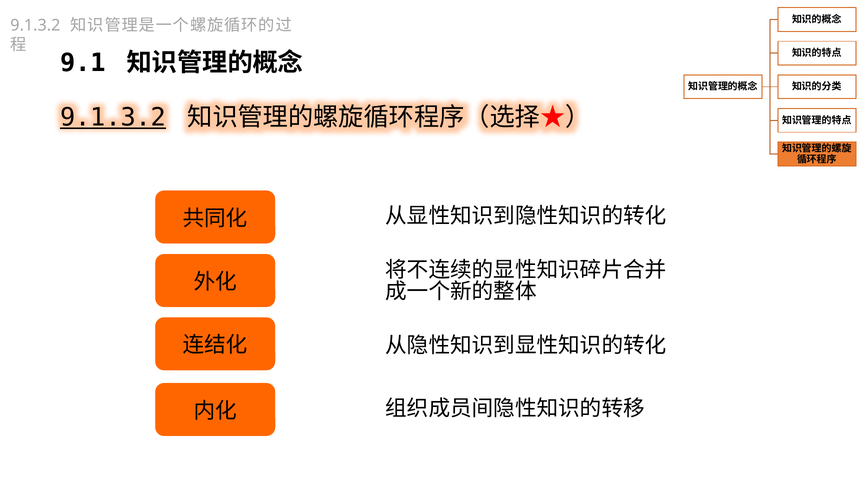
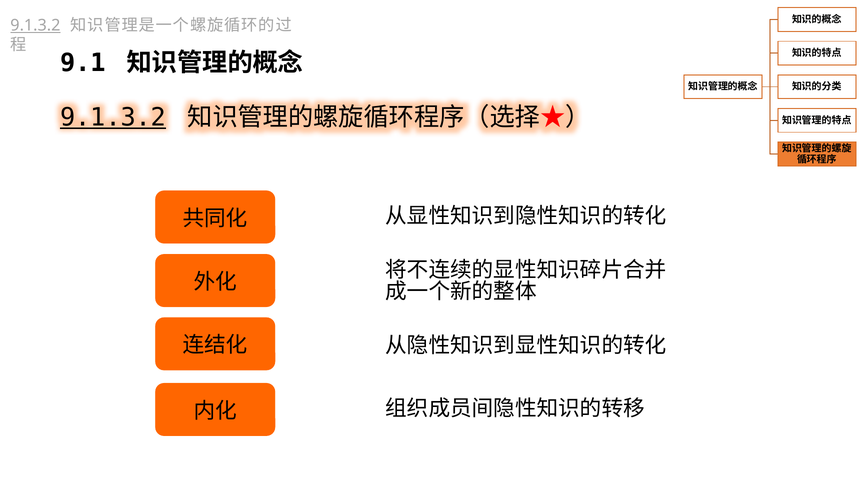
9.1.3.2 underline: none -> present (35, 25)
